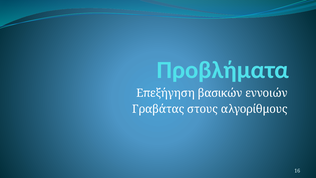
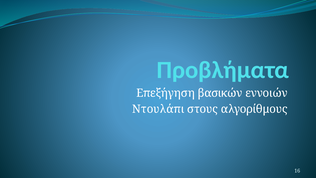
Γραβάτας: Γραβάτας -> Ντουλάπι (158, 109)
